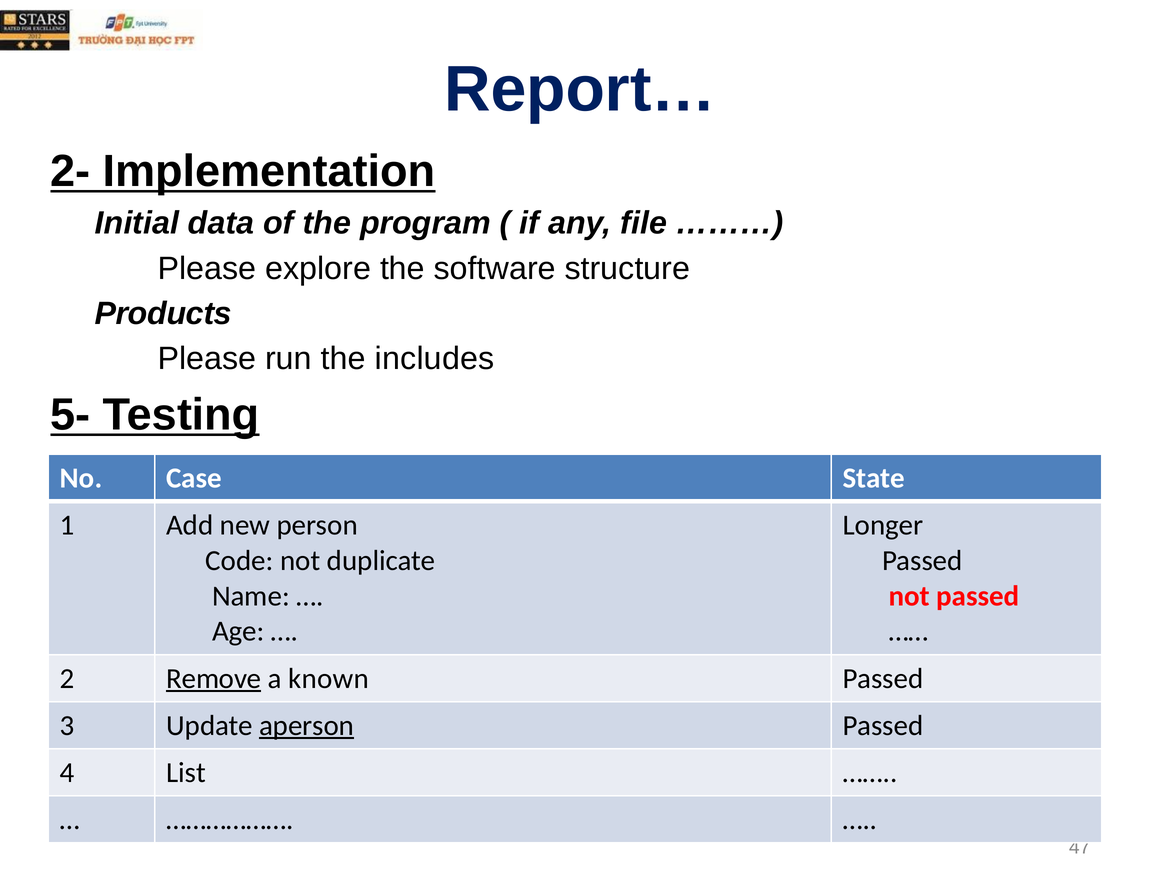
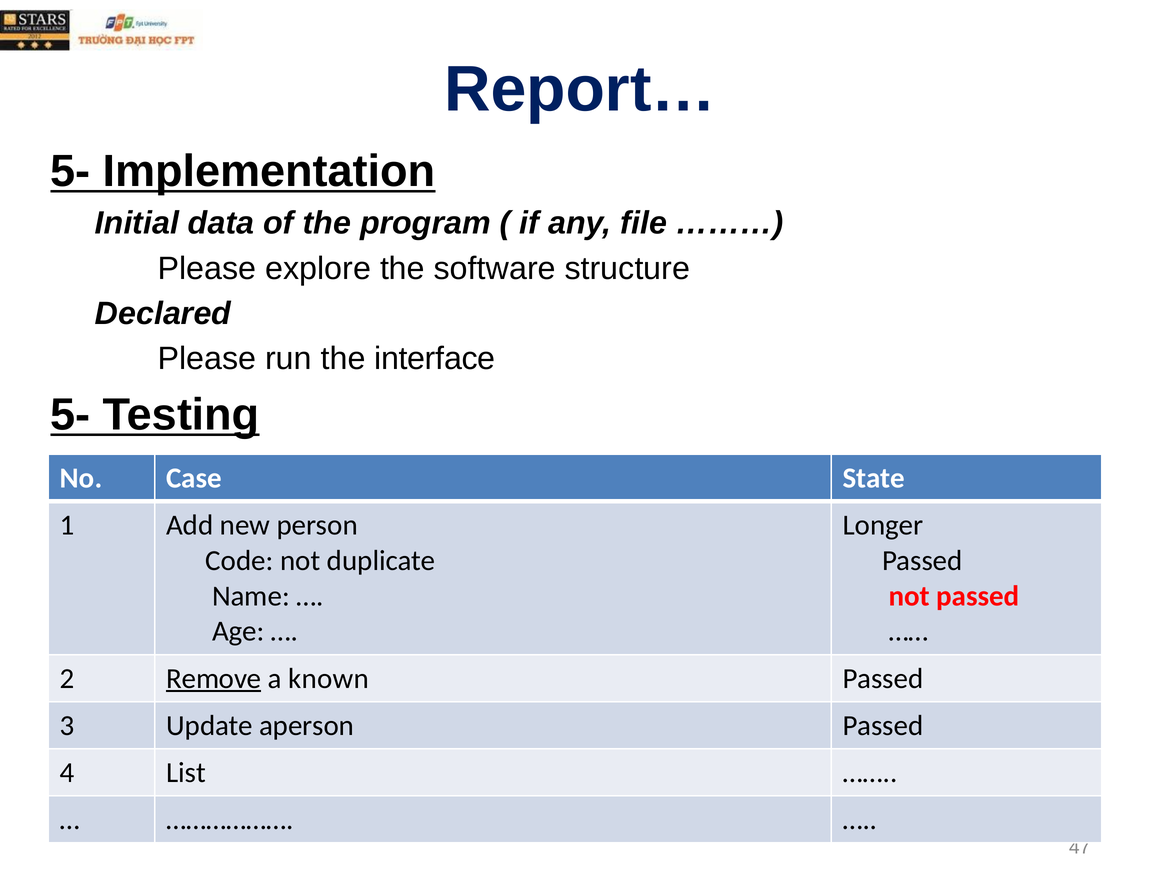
2-: 2- -> 5- (70, 171)
Products: Products -> Declared (163, 314)
includes: includes -> interface (435, 359)
aperson underline: present -> none (307, 725)
